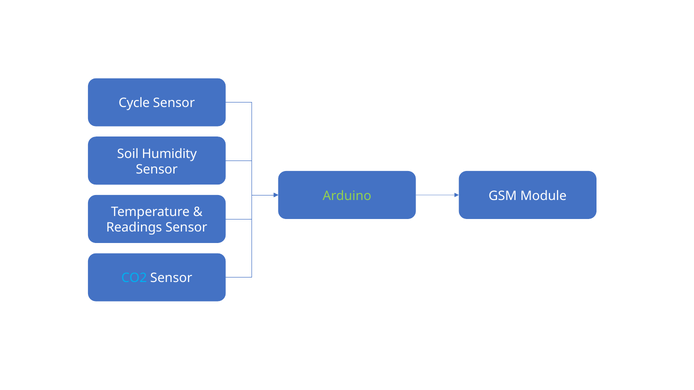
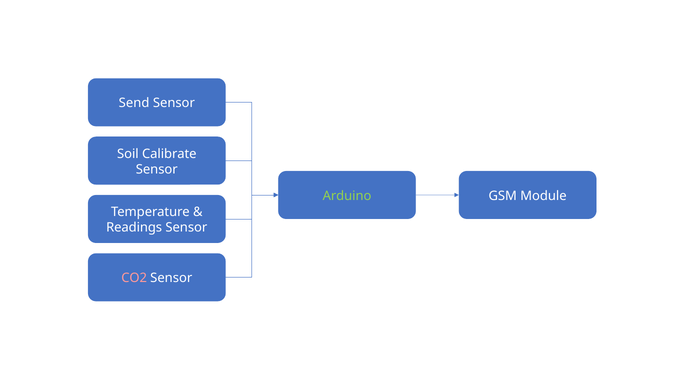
Cycle: Cycle -> Send (134, 103)
Humidity: Humidity -> Calibrate (169, 154)
CO2 colour: light blue -> pink (134, 278)
